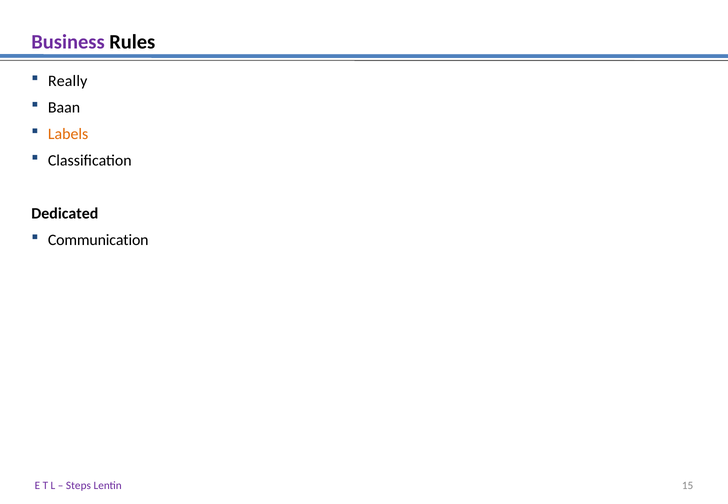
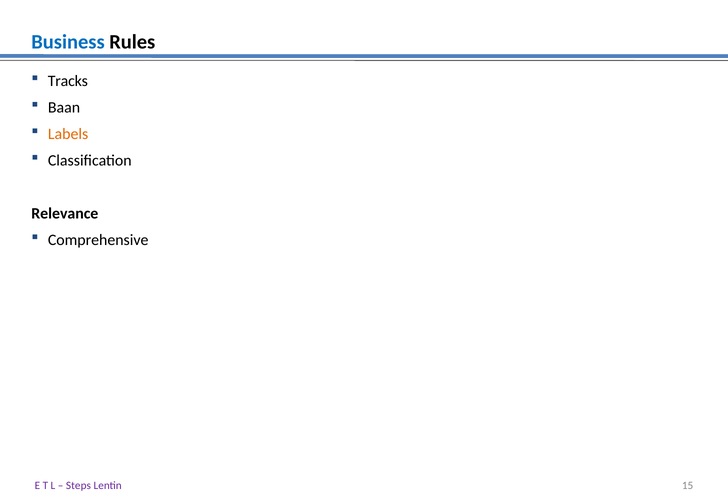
Business colour: purple -> blue (68, 42)
Really: Really -> Tracks (68, 81)
Dedicated: Dedicated -> Relevance (65, 214)
Communication: Communication -> Comprehensive (98, 240)
